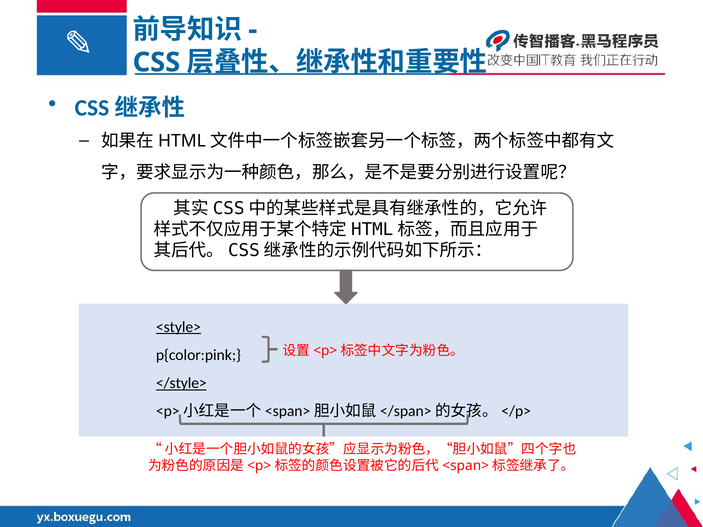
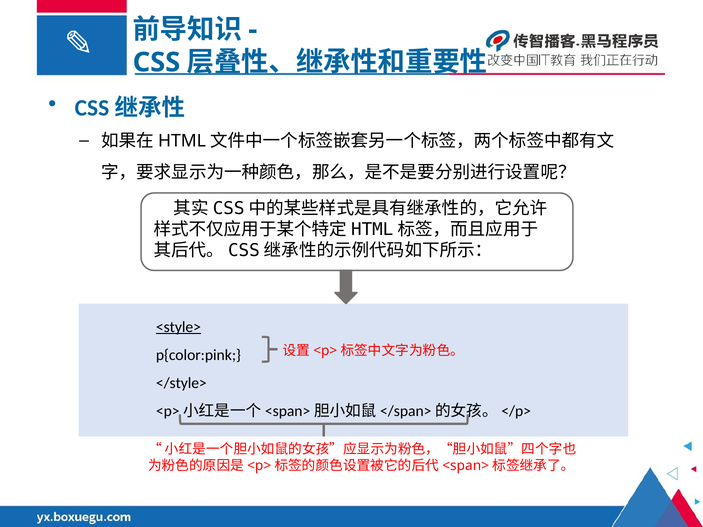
</style> underline: present -> none (181, 383)
